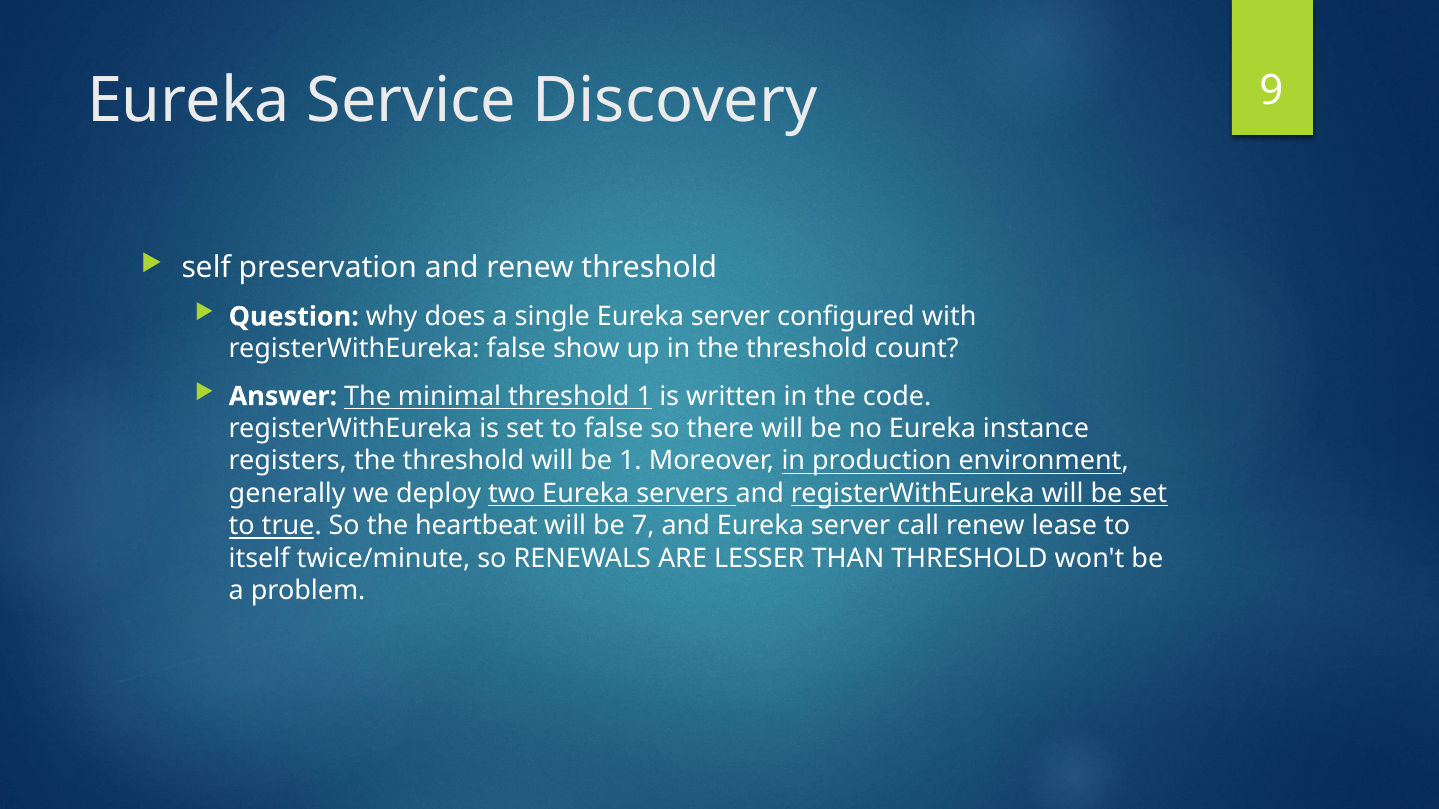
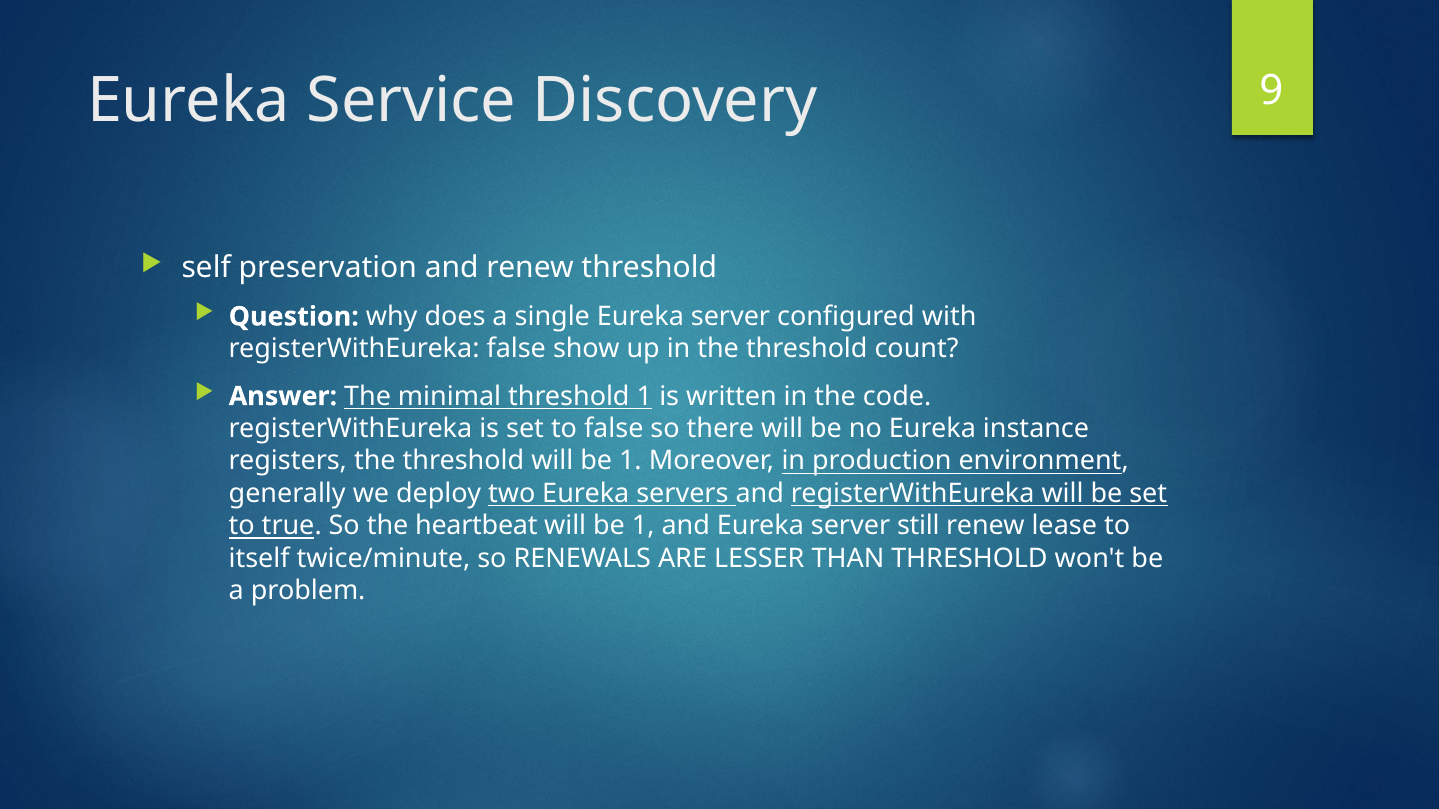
7: 7 -> 1 (643, 526)
call: call -> still (918, 526)
